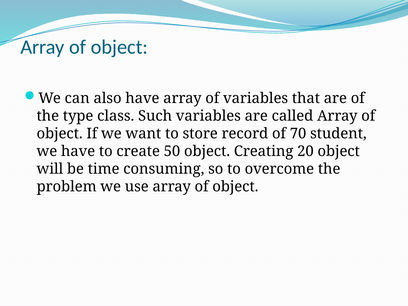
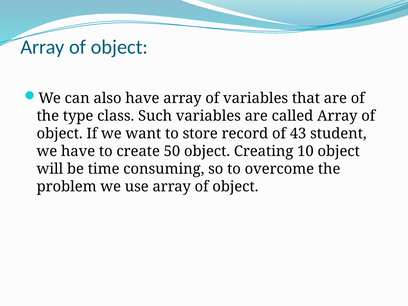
70: 70 -> 43 (298, 134)
20: 20 -> 10 (305, 151)
